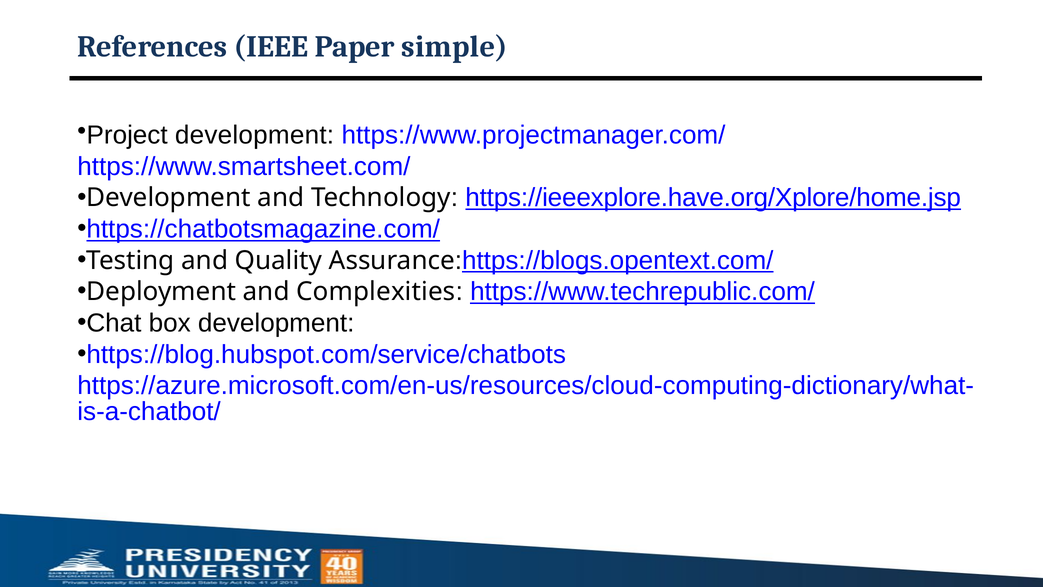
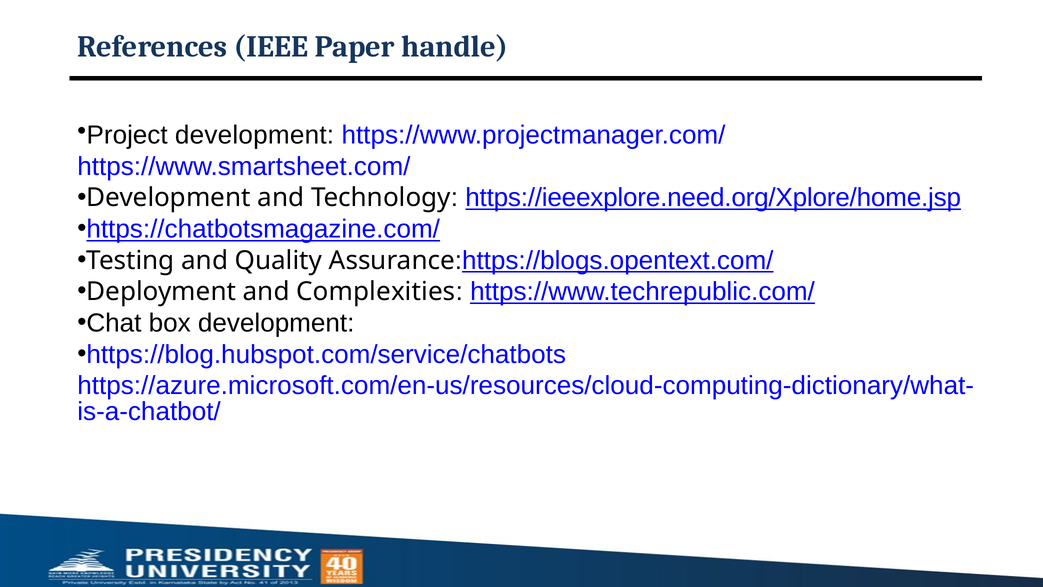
simple: simple -> handle (455, 46)
https://ieeexplore.have.org/Xplore/home.jsp: https://ieeexplore.have.org/Xplore/home.jsp -> https://ieeexplore.need.org/Xplore/home.jsp (713, 198)
